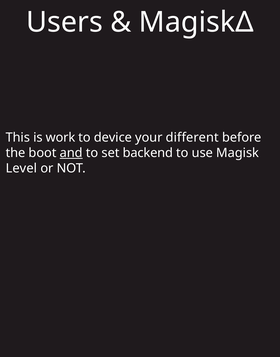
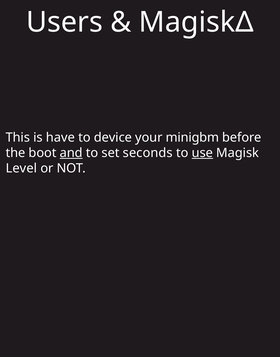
work: work -> have (60, 137)
different: different -> minigbm (192, 137)
backend: backend -> seconds (148, 153)
use underline: none -> present (202, 153)
